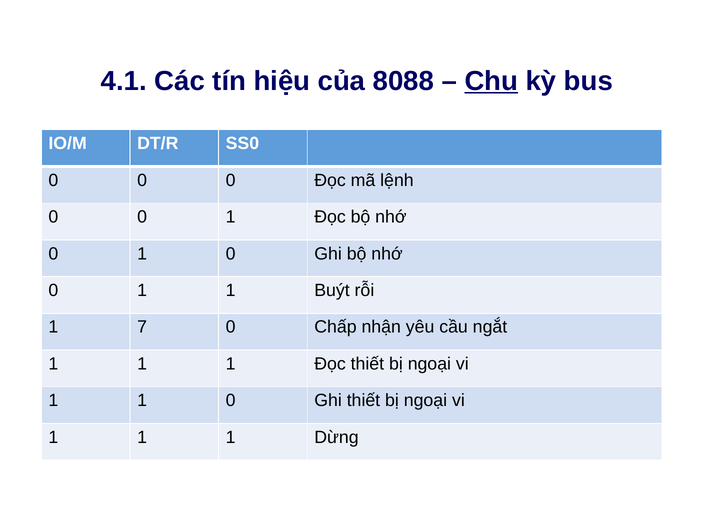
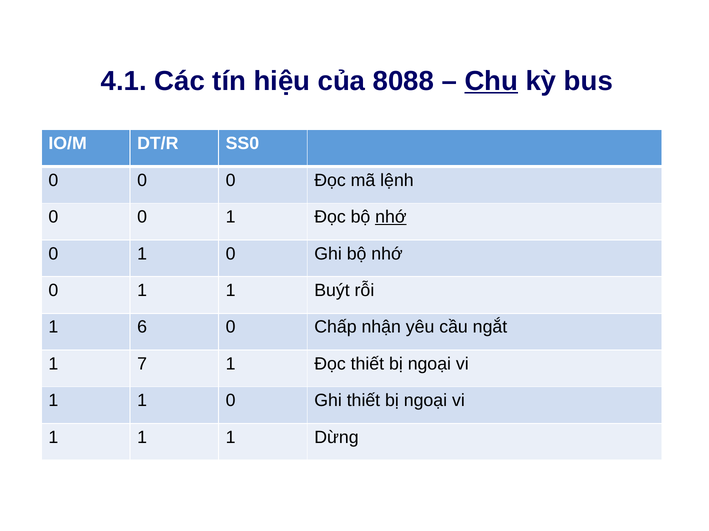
nhớ underline: none -> present (391, 217)
7: 7 -> 6 (142, 328)
1: 1 -> 7 (142, 364)
